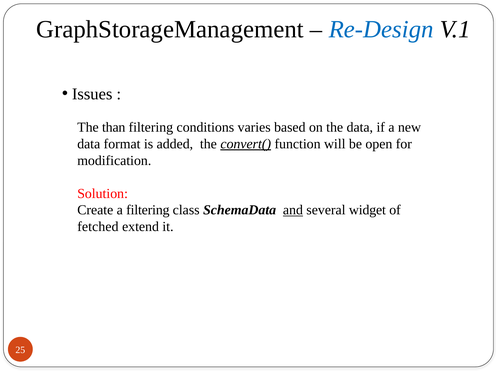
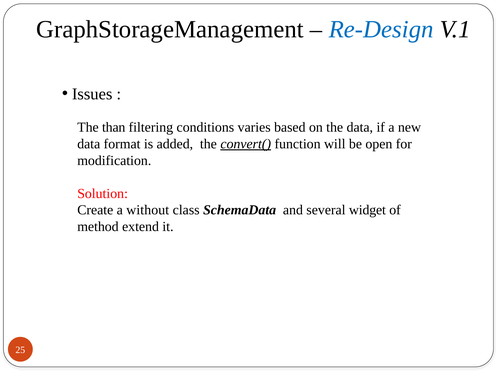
a filtering: filtering -> without (148, 211)
and underline: present -> none (293, 211)
fetched: fetched -> method (98, 227)
